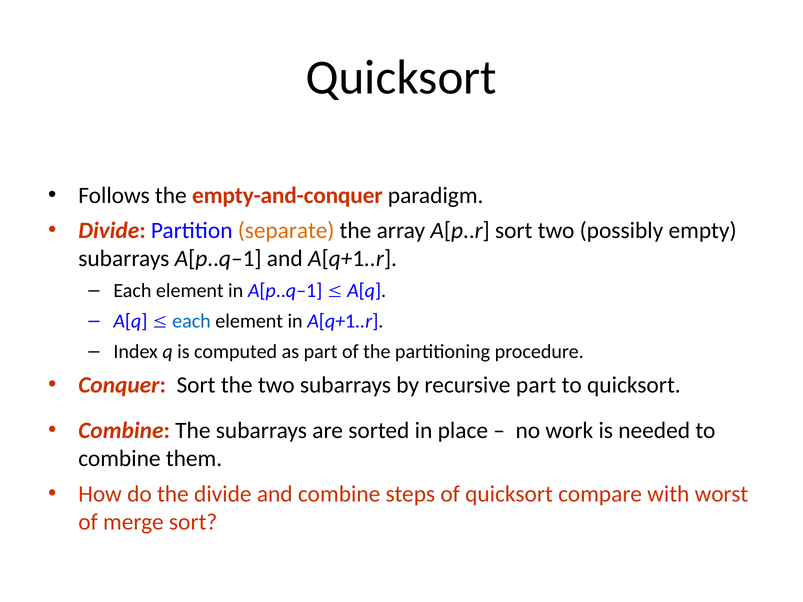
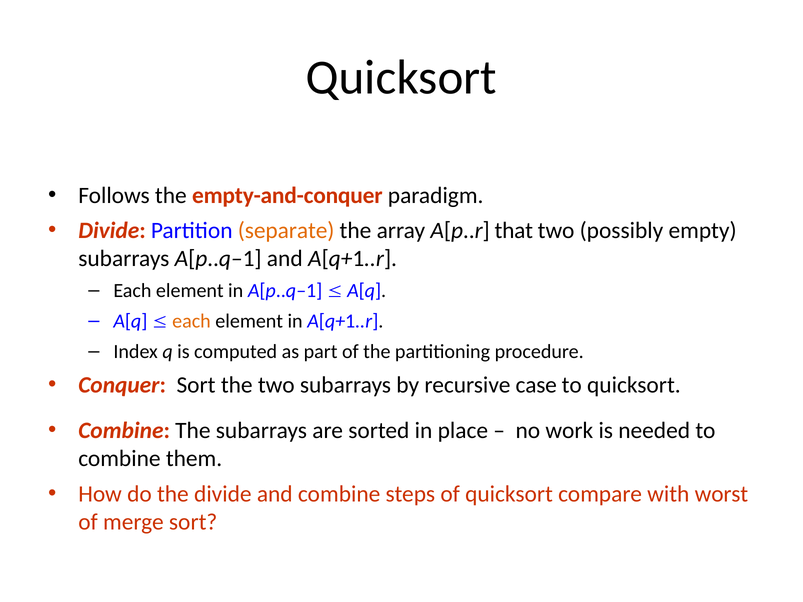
A[p..r sort: sort -> that (514, 231)
each colour: blue -> orange (191, 321)
recursive part: part -> case (536, 385)
